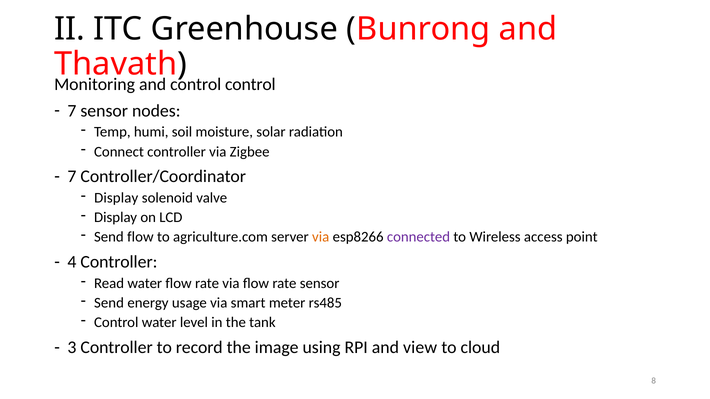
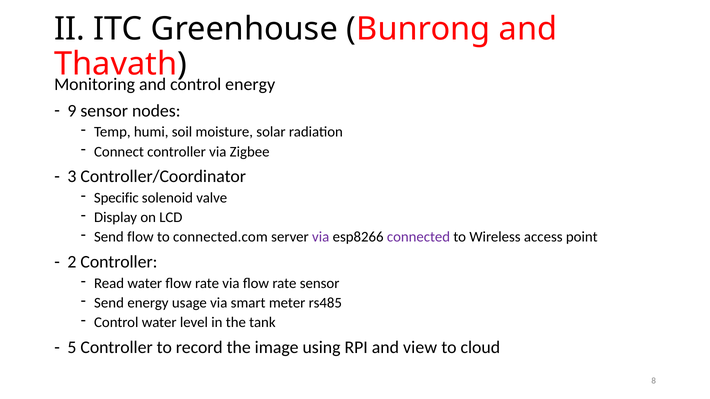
control control: control -> energy (250, 84)
7: 7 -> 9 (72, 111)
7: 7 -> 3 (72, 177)
Display: Display -> Specific (116, 198)
agriculture.com: agriculture.com -> connected.com (220, 237)
via colour: orange -> purple (321, 237)
4: 4 -> 2 (72, 262)
3: 3 -> 5 (72, 348)
